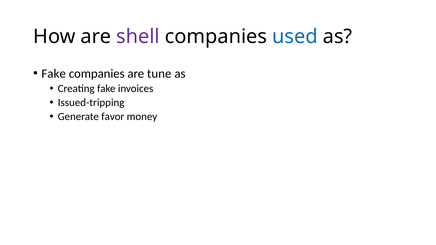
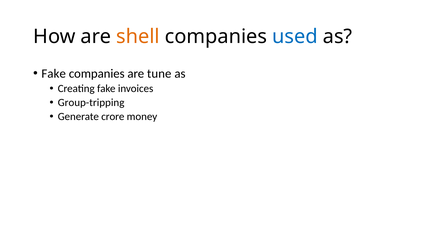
shell colour: purple -> orange (138, 37)
Issued-tripping: Issued-tripping -> Group-tripping (91, 103)
favor: favor -> crore (113, 117)
